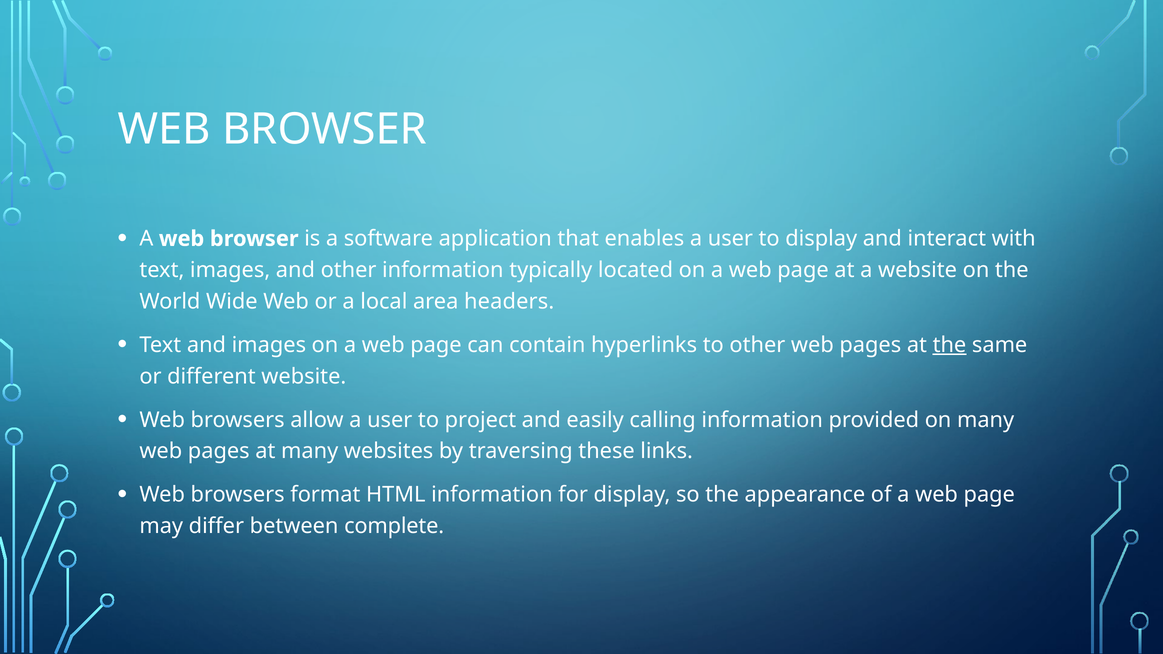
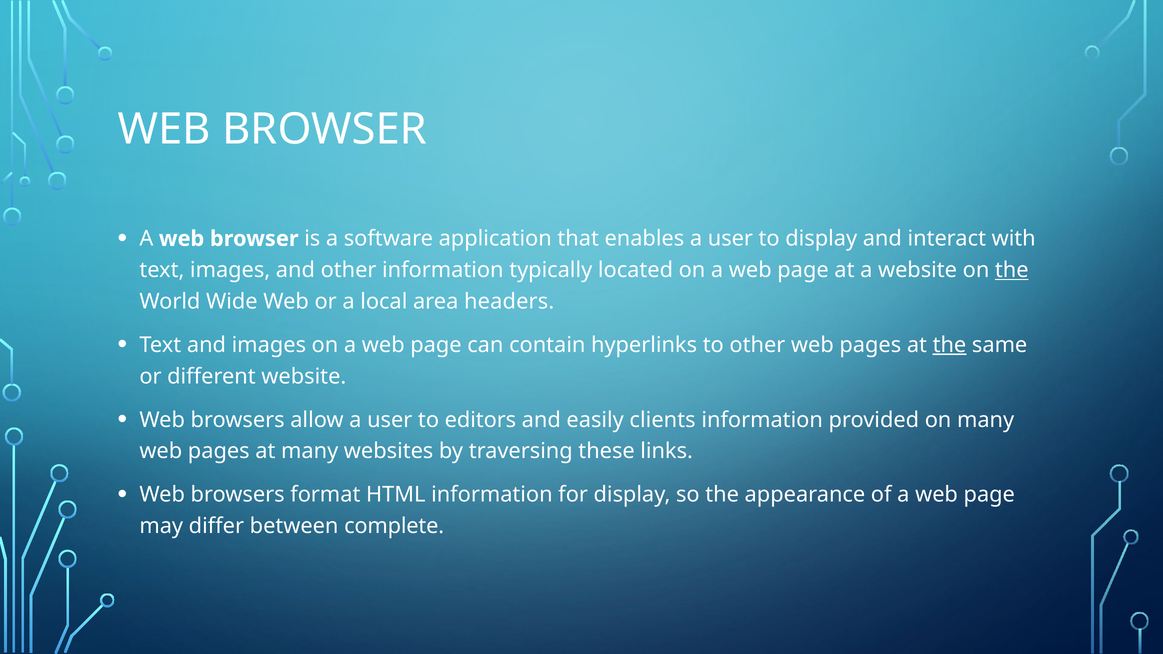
the underline: none -> present (1012, 270)
project: project -> editors (480, 420)
calling: calling -> clients (663, 420)
